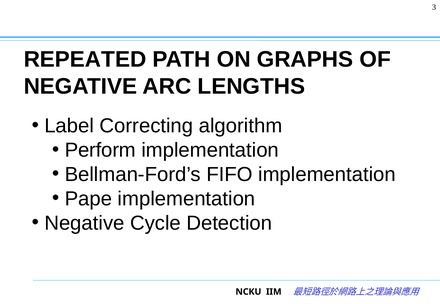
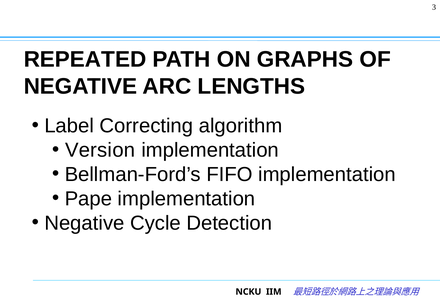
Perform: Perform -> Version (100, 150)
